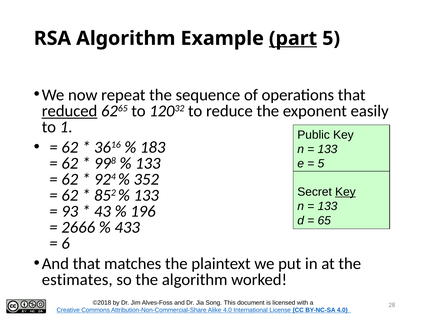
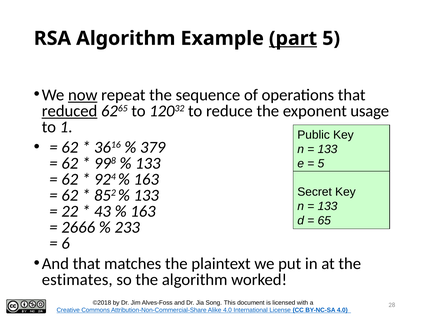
now underline: none -> present (83, 95)
easily: easily -> usage (370, 111)
183: 183 -> 379 (153, 148)
352: 352 -> 163 (146, 180)
Key underline: present -> none (345, 192)
93: 93 -> 22 (70, 212)
196: 196 -> 163 (143, 212)
433: 433 -> 233 (127, 228)
